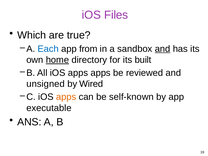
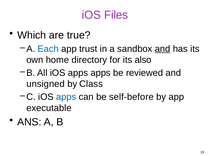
from: from -> trust (88, 49)
home underline: present -> none (57, 60)
built: built -> also (143, 60)
Wired: Wired -> Class (91, 84)
apps colour: orange -> blue (66, 97)
self-known: self-known -> self-before (131, 97)
